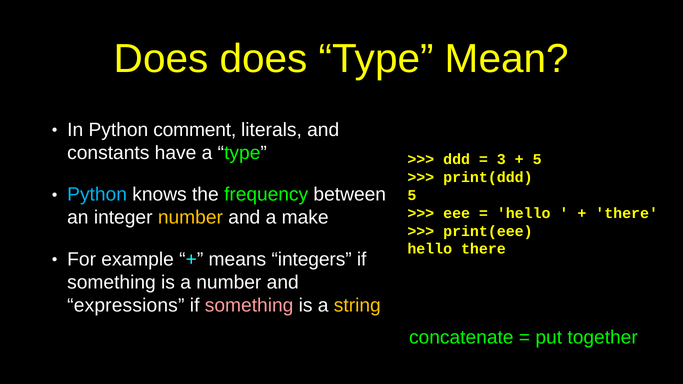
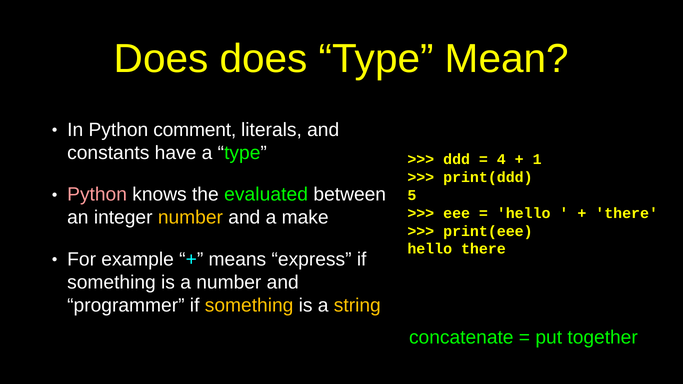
3: 3 -> 4 (501, 159)
5: 5 -> 1 (537, 159)
Python colour: light blue -> pink (97, 195)
frequency: frequency -> evaluated (266, 195)
integers: integers -> express (312, 259)
expressions: expressions -> programmer (126, 306)
something colour: pink -> yellow (249, 306)
